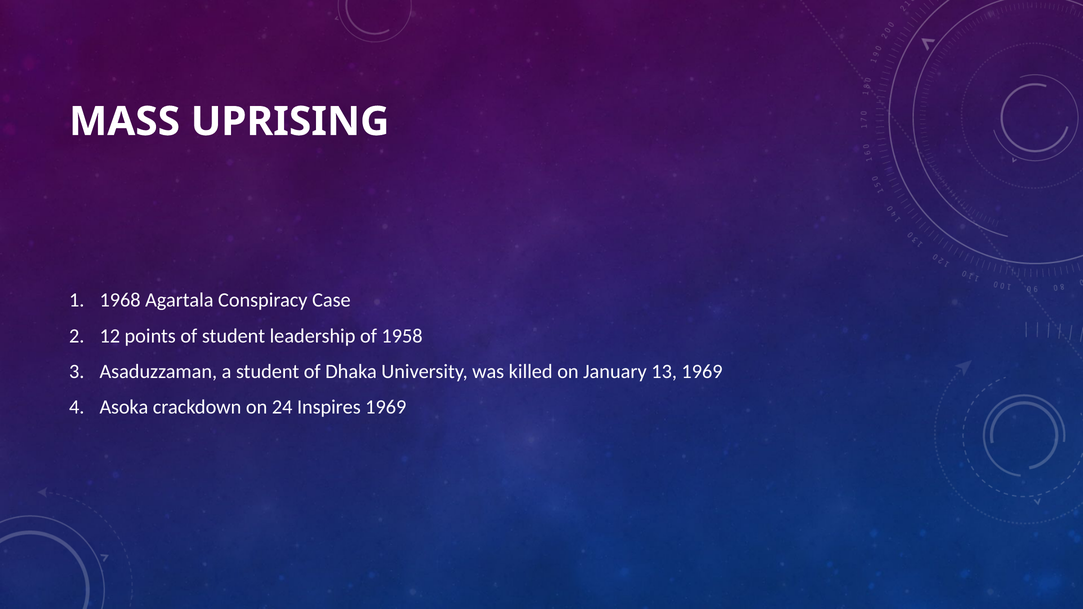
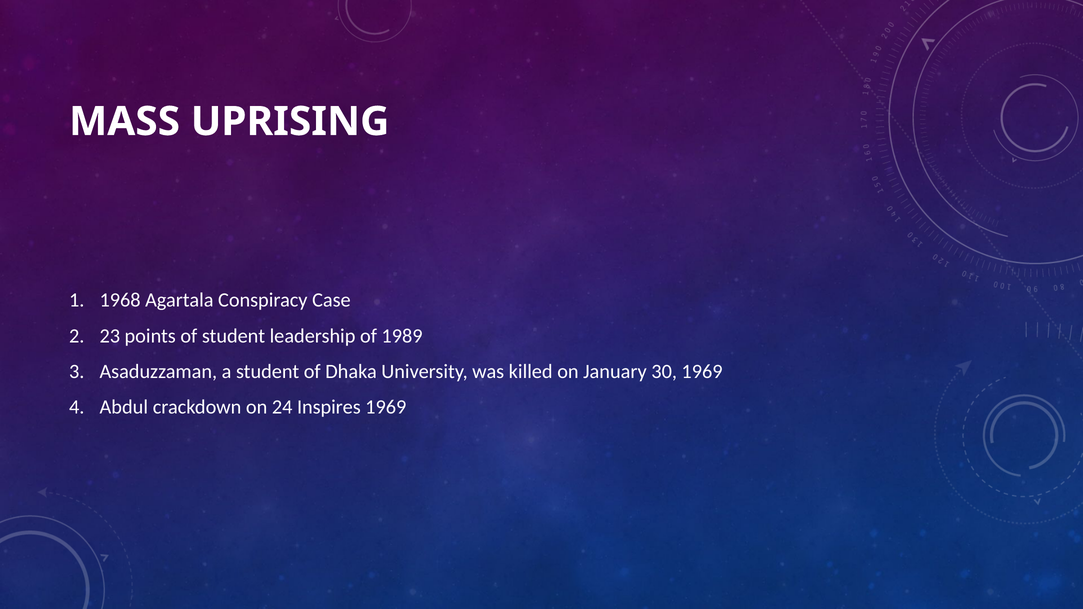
12: 12 -> 23 (110, 336)
1958: 1958 -> 1989 (402, 336)
13: 13 -> 30 (664, 372)
Asoka: Asoka -> Abdul (124, 407)
